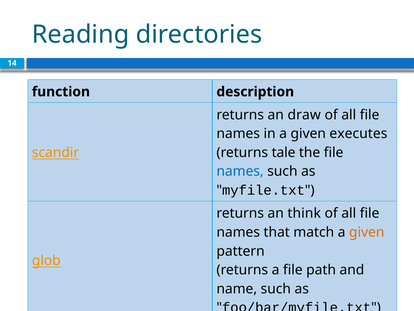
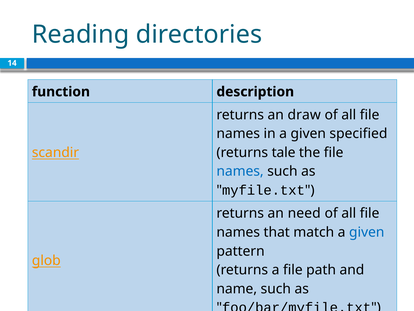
executes: executes -> specified (358, 133)
think: think -> need (304, 213)
given colour: orange -> blue (367, 232)
